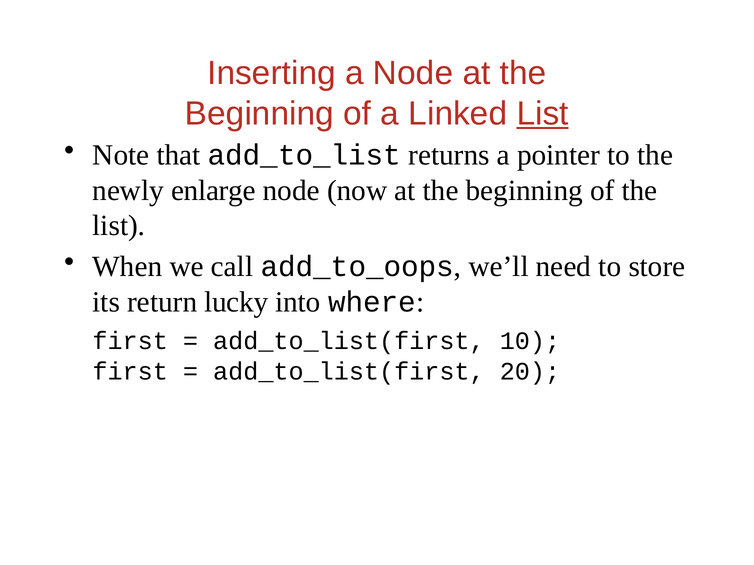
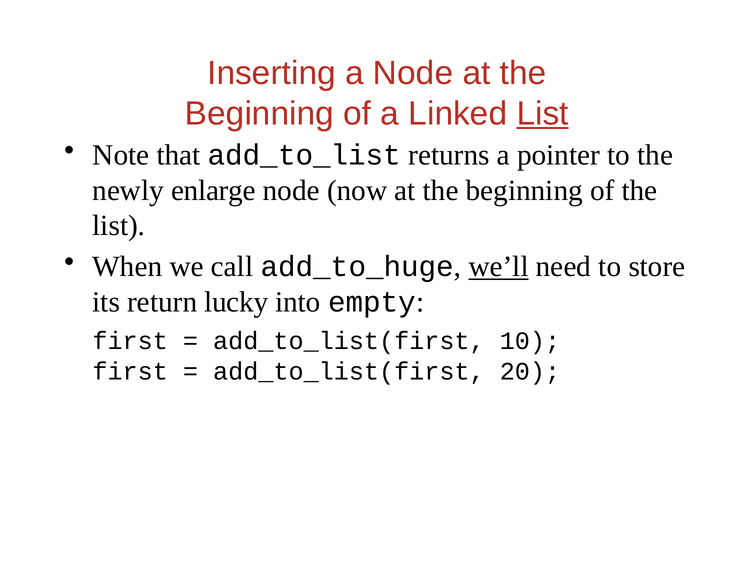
add_to_oops: add_to_oops -> add_to_huge (357, 267)
we’ll underline: none -> present (499, 267)
where: where -> empty (372, 302)
